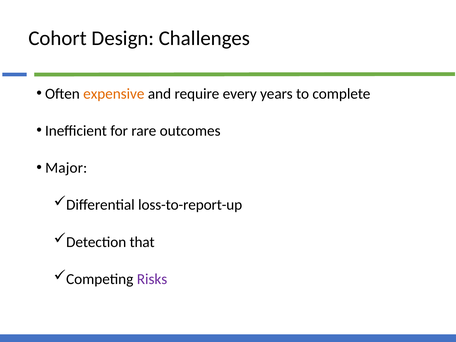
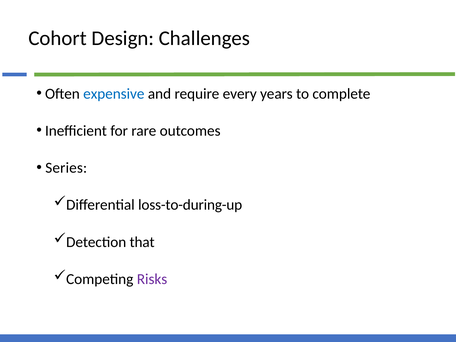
expensive colour: orange -> blue (114, 94)
Major: Major -> Series (66, 168)
loss-to-report-up: loss-to-report-up -> loss-to-during-up (190, 205)
